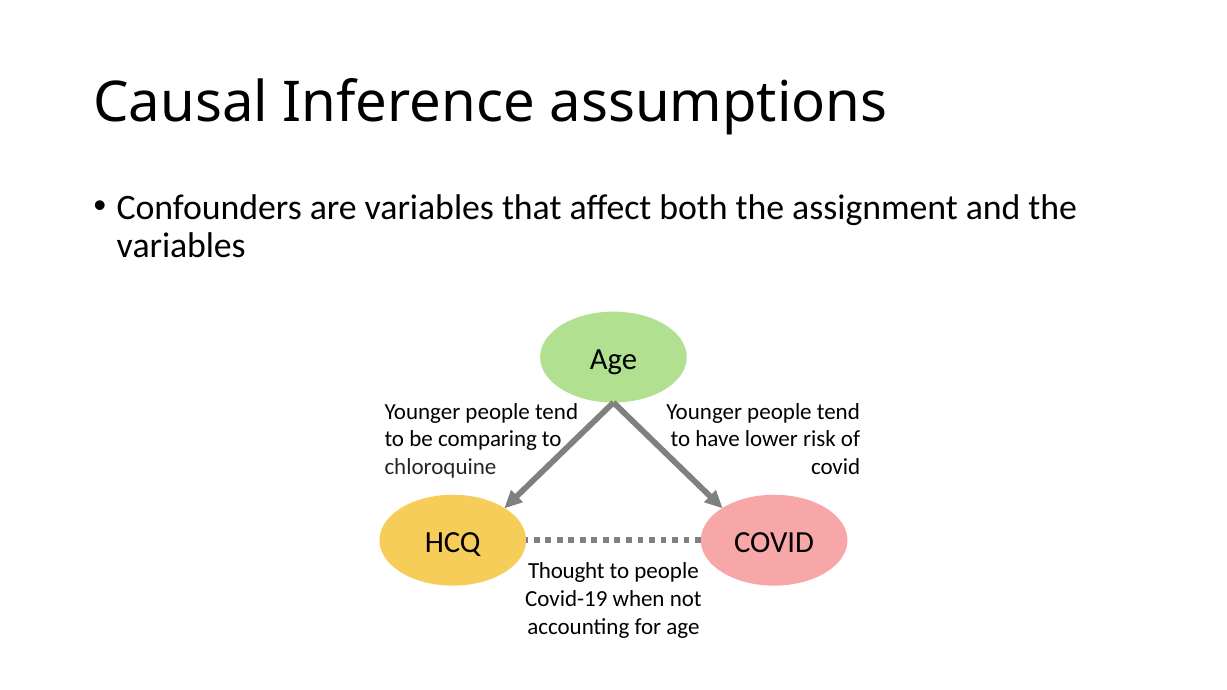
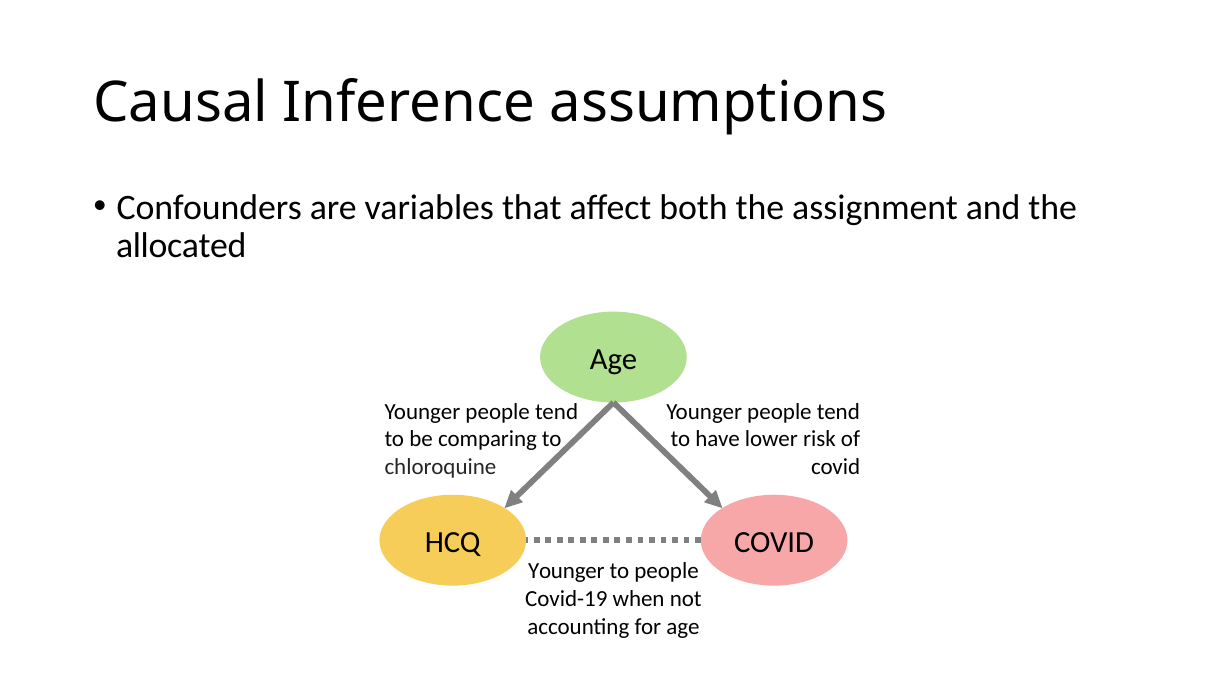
variables: variables -> allocated (181, 246)
Thought: Thought -> Younger (566, 571)
